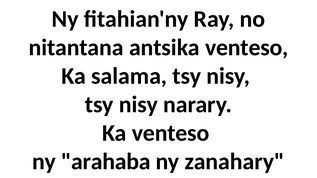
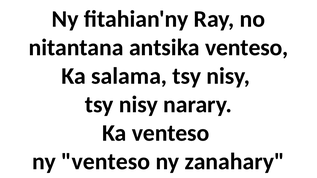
ny arahaba: arahaba -> venteso (106, 162)
